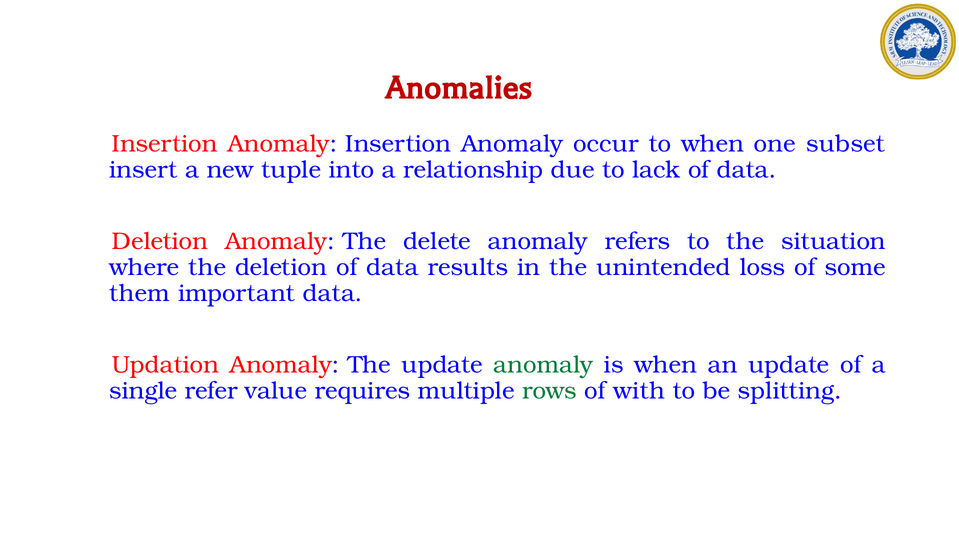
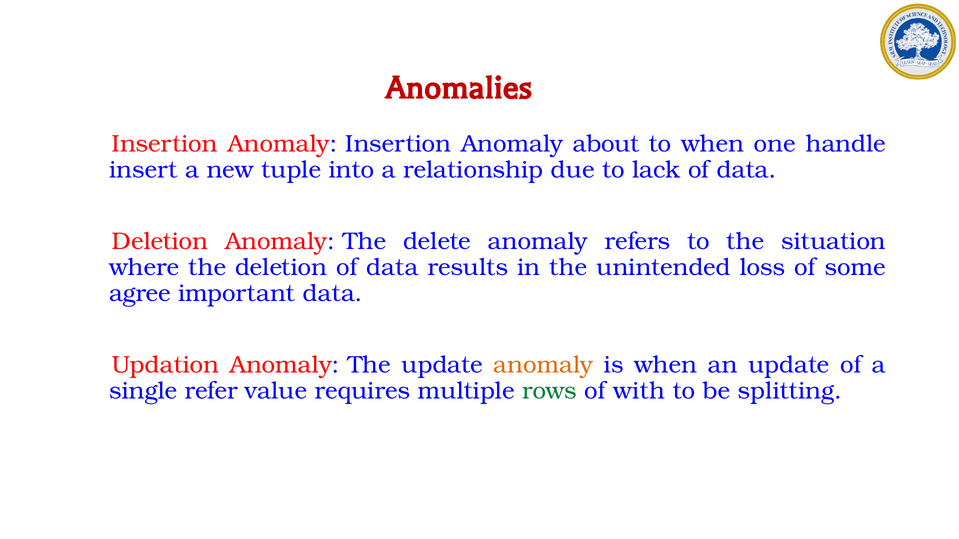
occur: occur -> about (606, 144)
subset: subset -> handle (846, 144)
them: them -> agree (140, 293)
anomaly colour: green -> orange (543, 365)
